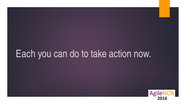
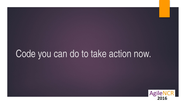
Each: Each -> Code (26, 54)
